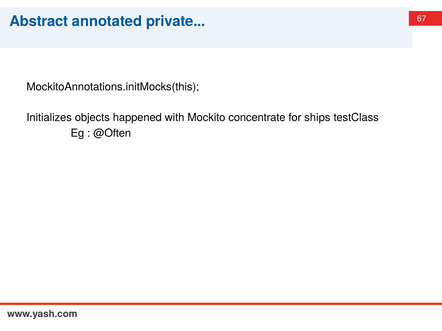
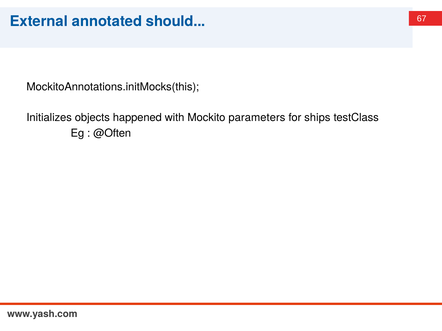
Abstract: Abstract -> External (39, 21)
private: private -> should (176, 21)
concentrate: concentrate -> parameters (257, 118)
